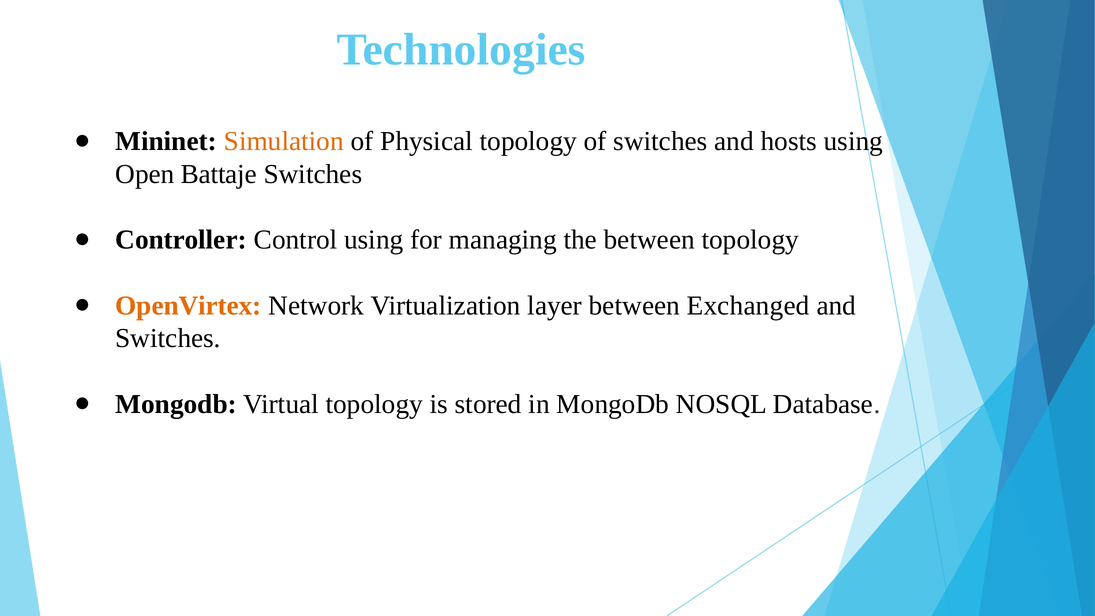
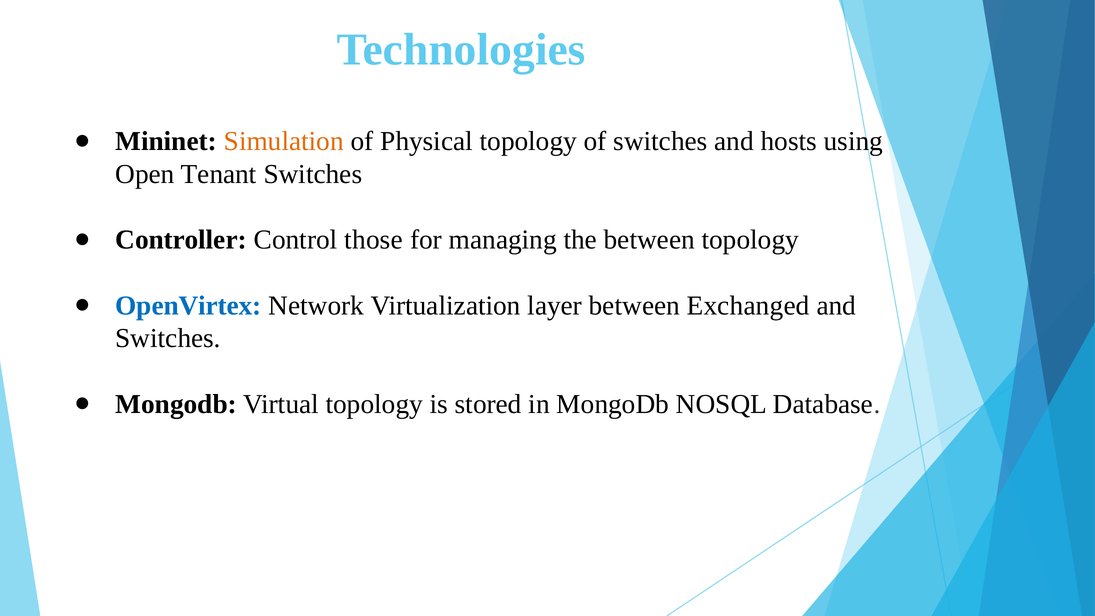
Battaje: Battaje -> Tenant (219, 174)
Control using: using -> those (374, 240)
OpenVirtex colour: orange -> blue (188, 306)
